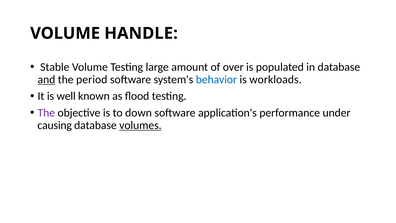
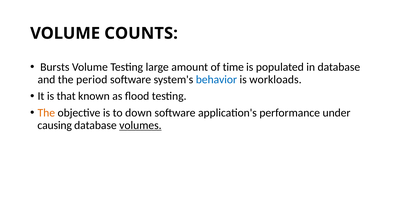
HANDLE: HANDLE -> COUNTS (141, 33)
Stable: Stable -> Bursts (55, 67)
over: over -> time (233, 67)
and underline: present -> none (46, 79)
well: well -> that (66, 96)
The colour: purple -> orange (46, 113)
